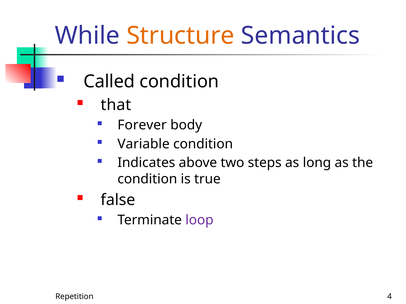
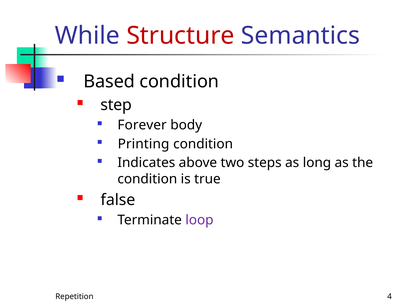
Structure colour: orange -> red (180, 36)
Called: Called -> Based (109, 82)
that: that -> step (116, 105)
Variable: Variable -> Printing (144, 144)
